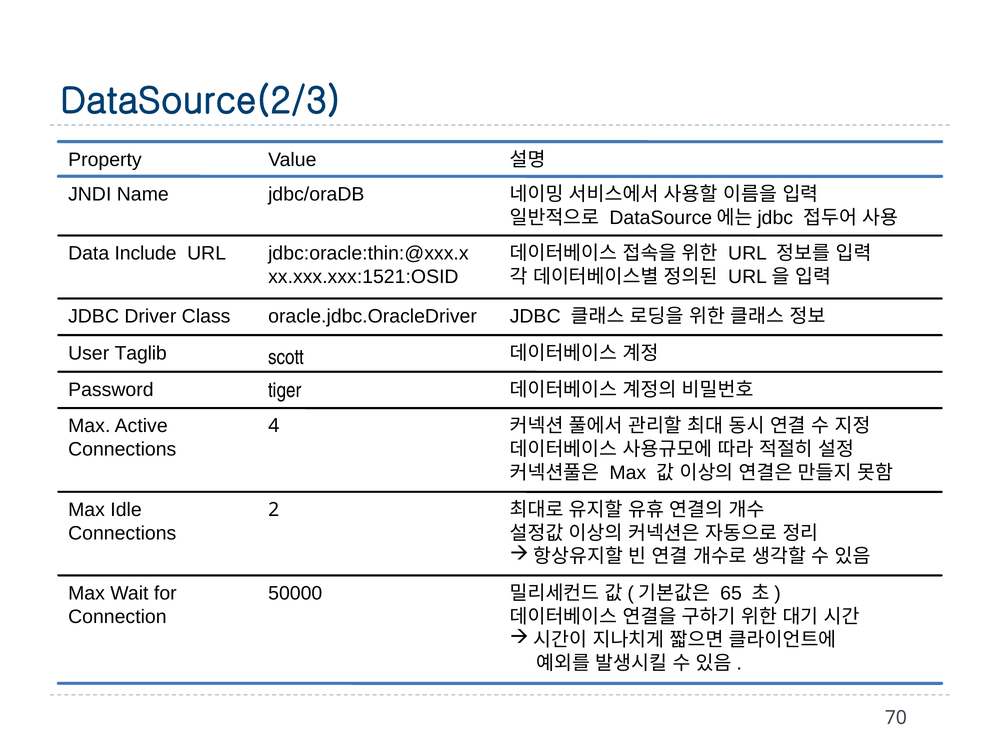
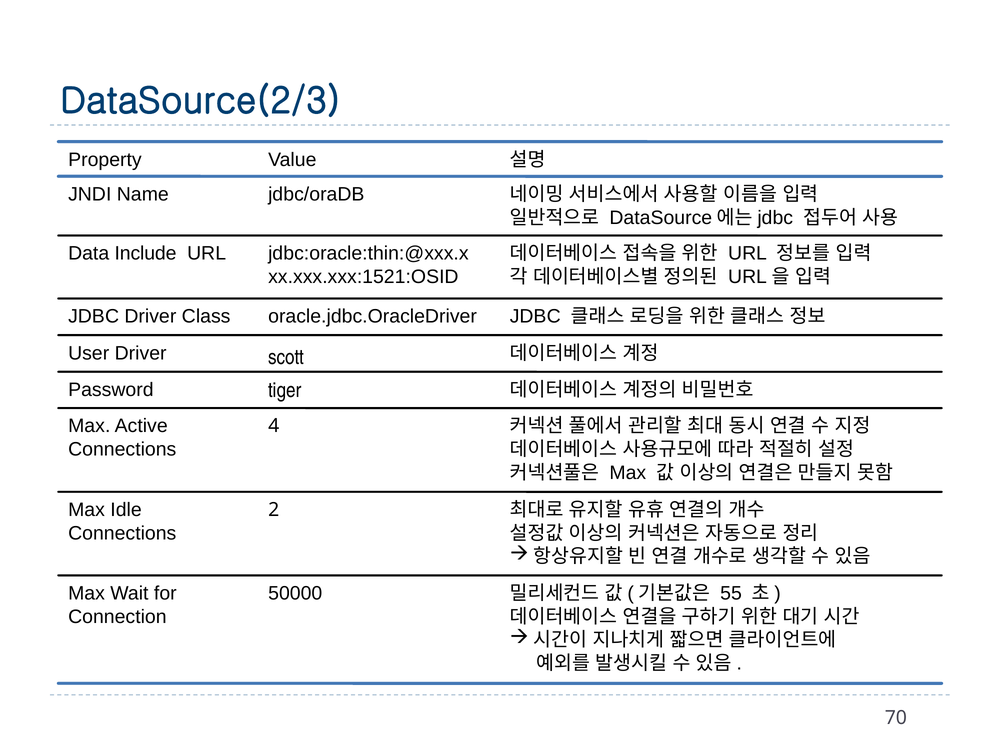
User Taglib: Taglib -> Driver (141, 353)
65: 65 -> 55 (731, 593)
